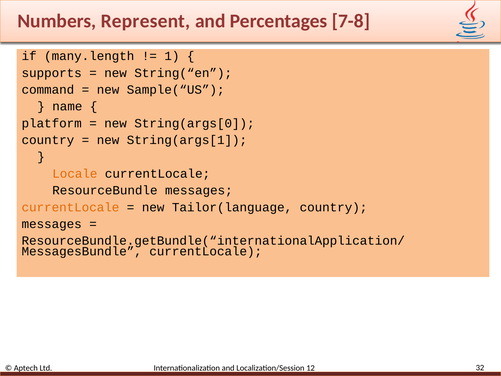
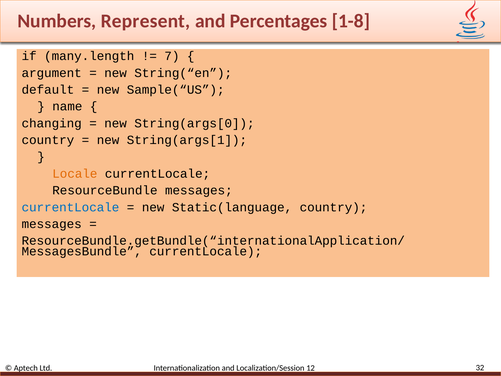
7-8: 7-8 -> 1-8 (351, 21)
1: 1 -> 7 (172, 56)
supports: supports -> argument (52, 73)
command: command -> default (48, 90)
platform: platform -> changing (52, 123)
currentLocale colour: orange -> blue (70, 207)
Tailor(language: Tailor(language -> Static(language (232, 207)
